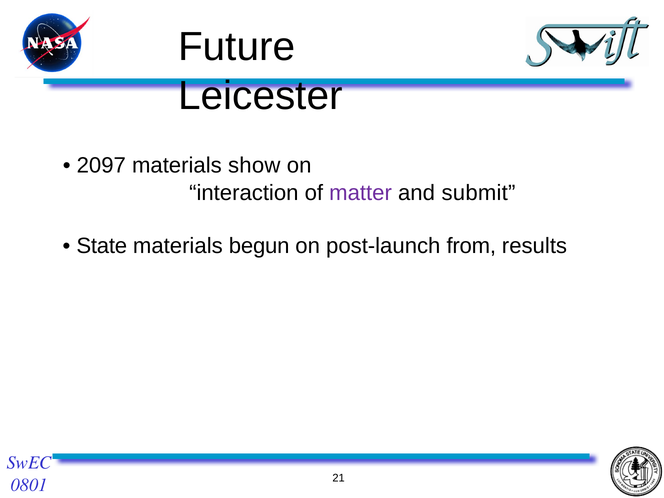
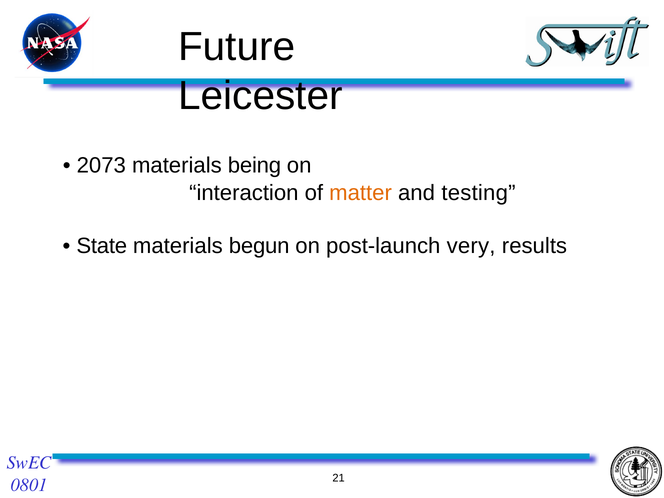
2097: 2097 -> 2073 (101, 166)
show: show -> being (254, 166)
matter colour: purple -> orange (361, 193)
submit: submit -> testing (479, 193)
from: from -> very (471, 246)
